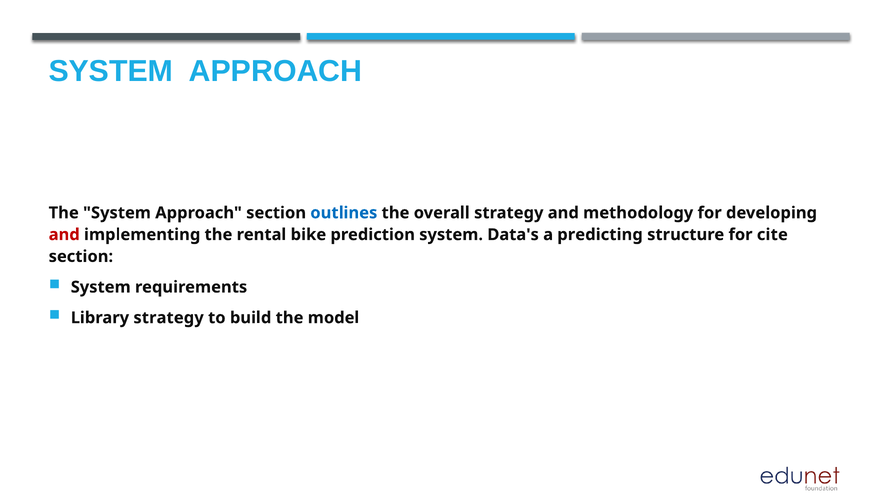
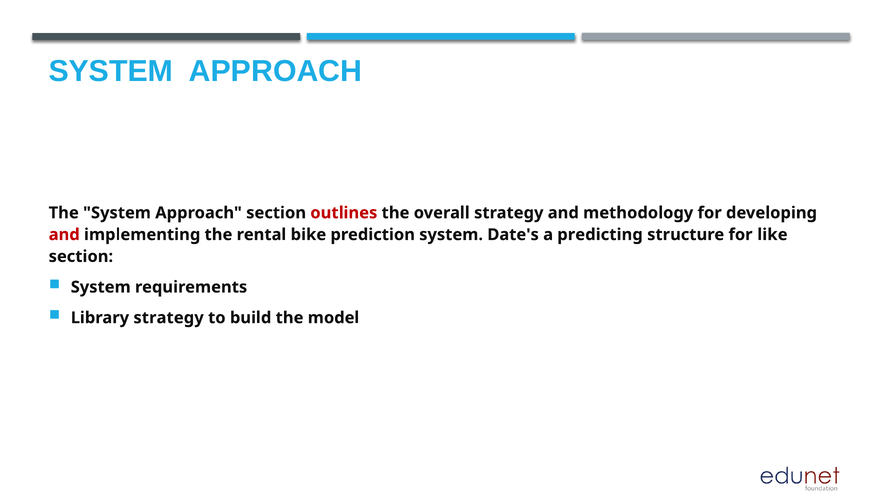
outlines colour: blue -> red (344, 213)
Data's: Data's -> Date's (513, 235)
cite: cite -> like (772, 235)
